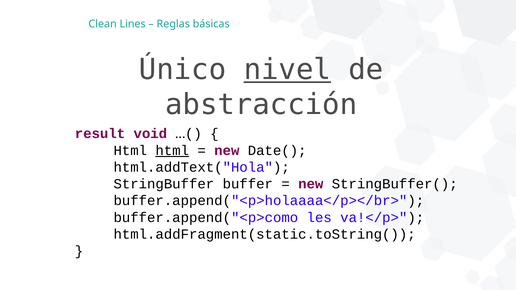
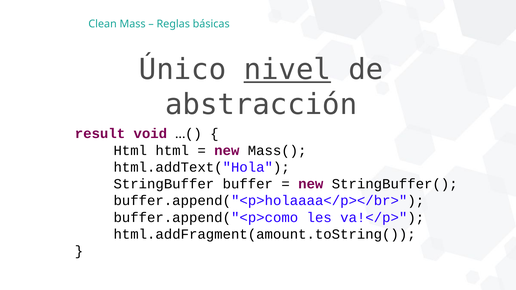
Lines: Lines -> Mass (133, 24)
html underline: present -> none (172, 151)
Date(: Date( -> Mass( (277, 151)
html.addFragment(static.toString(: html.addFragment(static.toString( -> html.addFragment(amount.toString( (265, 234)
